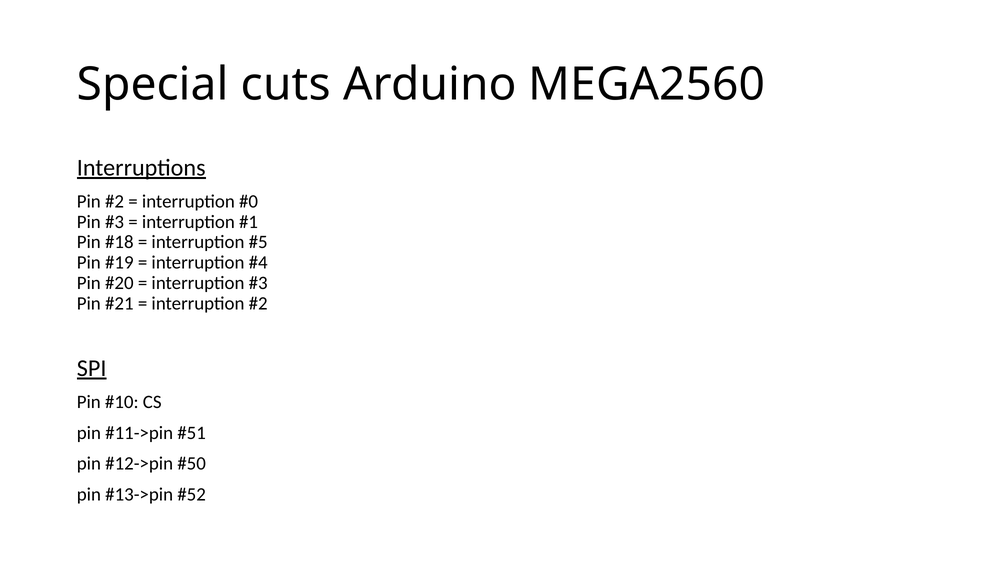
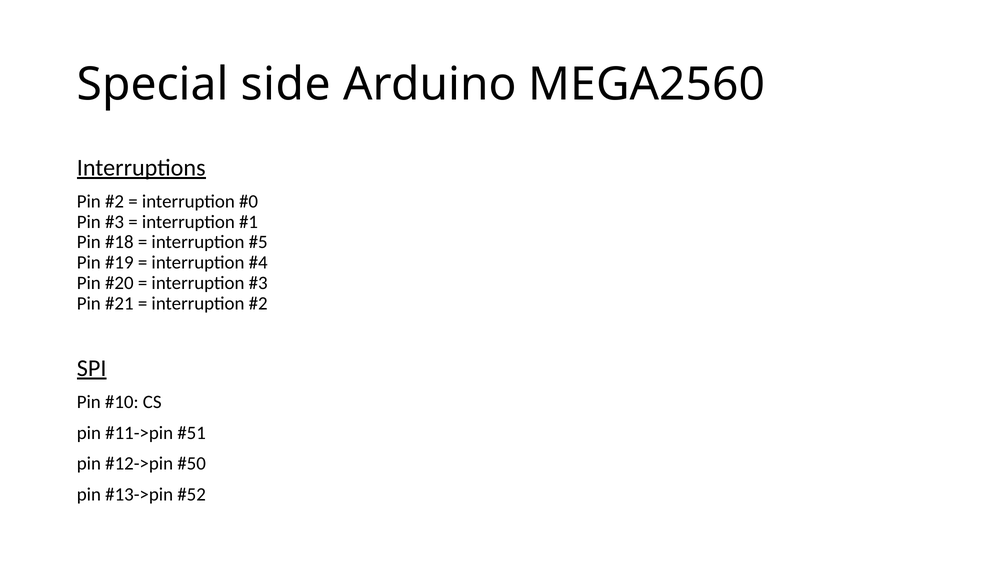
cuts: cuts -> side (286, 85)
